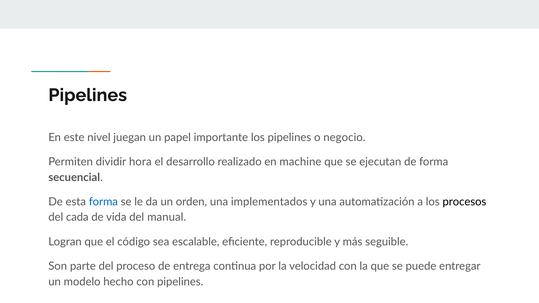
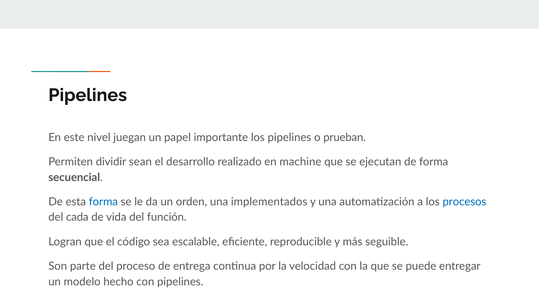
negocio: negocio -> prueban (345, 137)
hora: hora -> sean (140, 162)
procesos colour: black -> blue (464, 202)
manual: manual -> función (167, 217)
